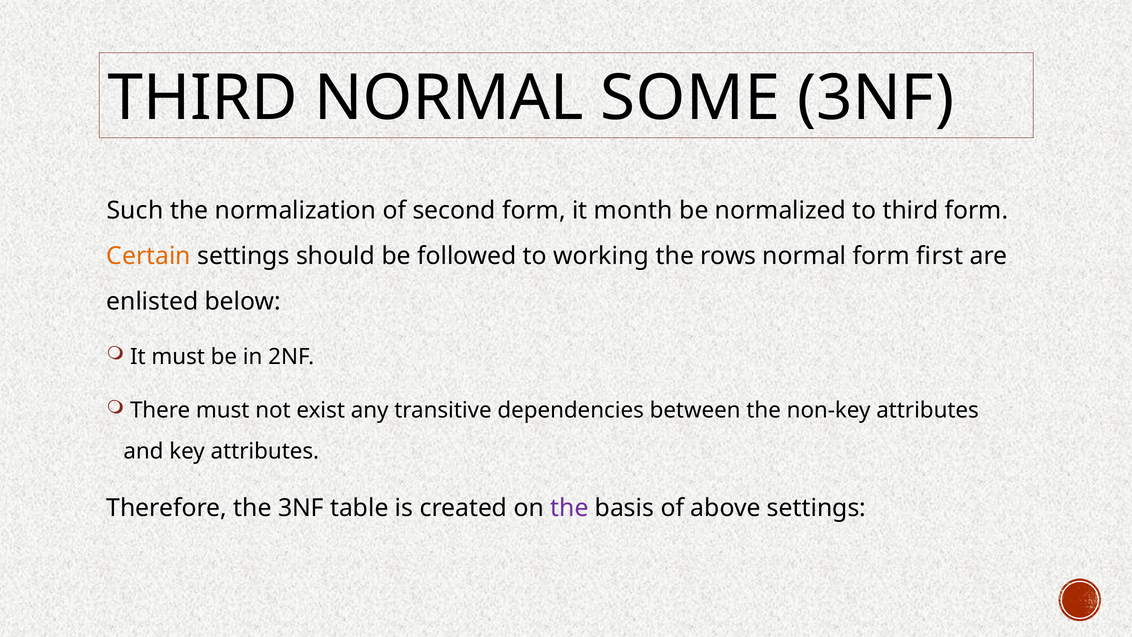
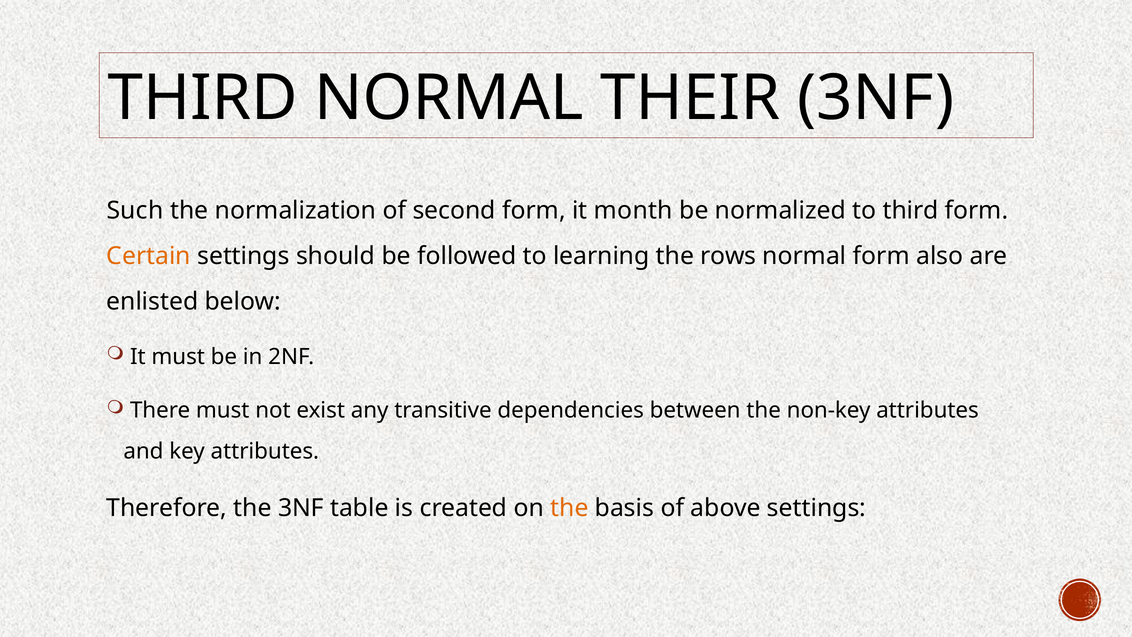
SOME: SOME -> THEIR (690, 98)
working: working -> learning (601, 256)
first: first -> also (940, 256)
the colour: purple -> orange (569, 508)
